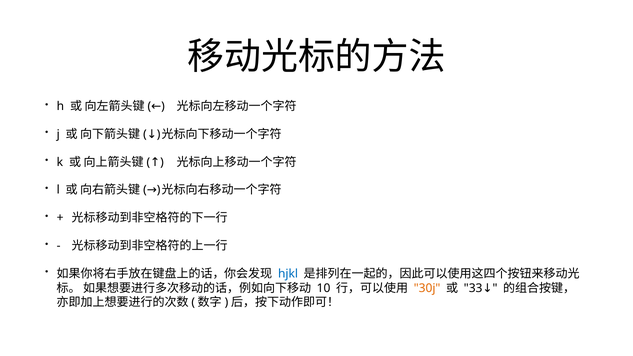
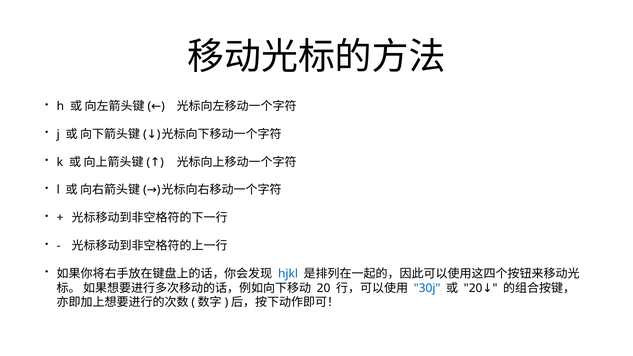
10: 10 -> 20 (324, 288)
30j colour: orange -> blue (427, 288)
33: 33 -> 20 (473, 288)
